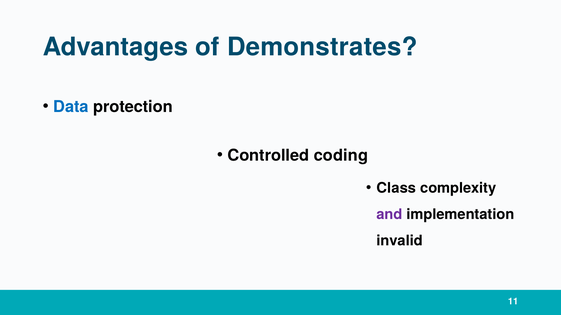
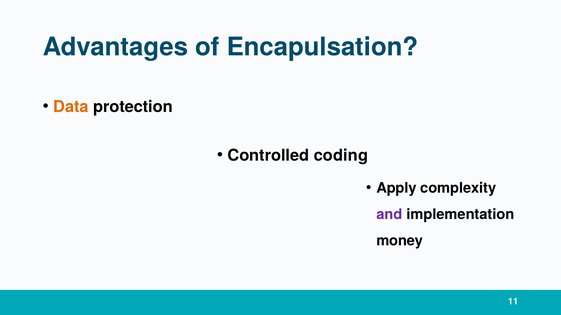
Demonstrates: Demonstrates -> Encapulsation (322, 47)
Data colour: blue -> orange (71, 107)
Class: Class -> Apply (396, 188)
invalid: invalid -> money (400, 241)
